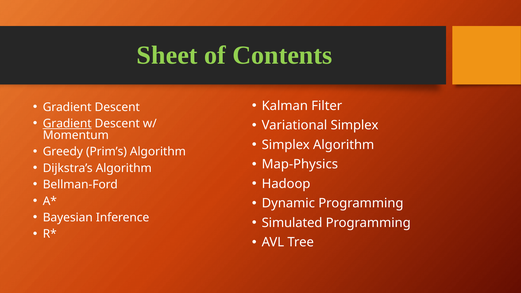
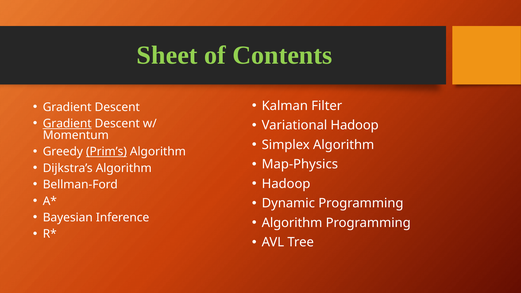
Variational Simplex: Simplex -> Hadoop (355, 125)
Prim’s underline: none -> present (106, 152)
Simulated: Simulated -> Algorithm (292, 223)
